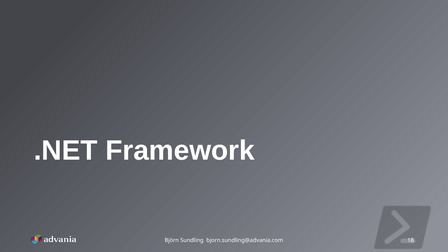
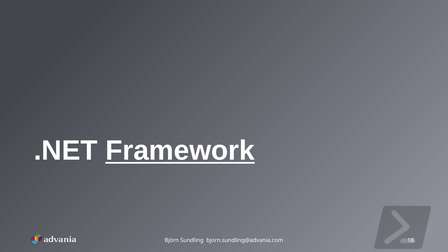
Framework underline: none -> present (180, 151)
